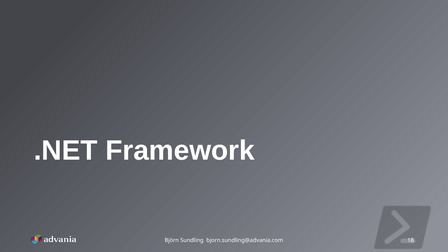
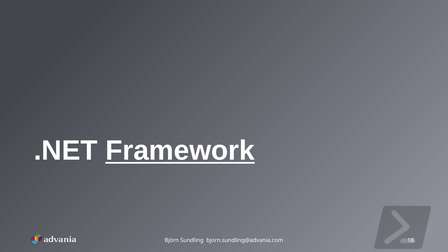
Framework underline: none -> present (180, 151)
